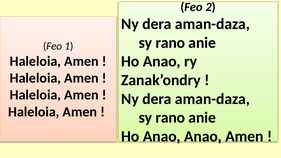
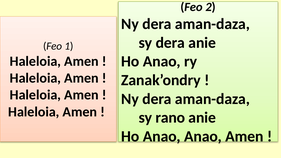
rano: rano -> dera (170, 43)
